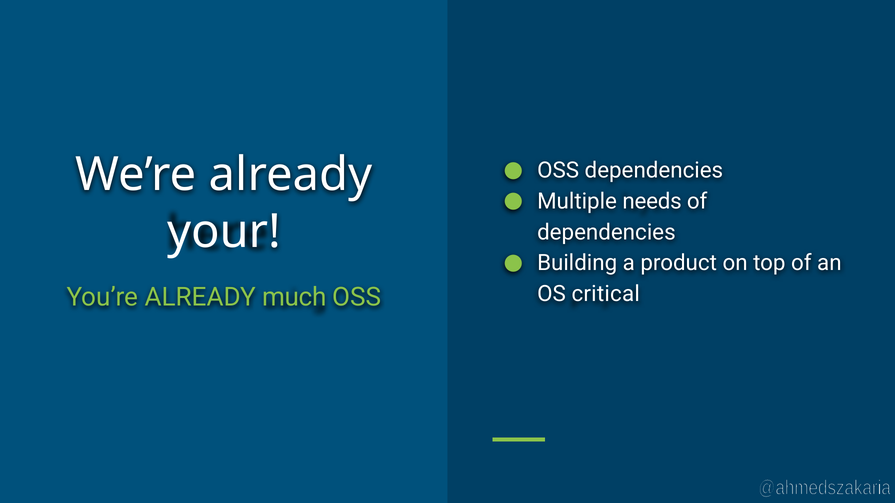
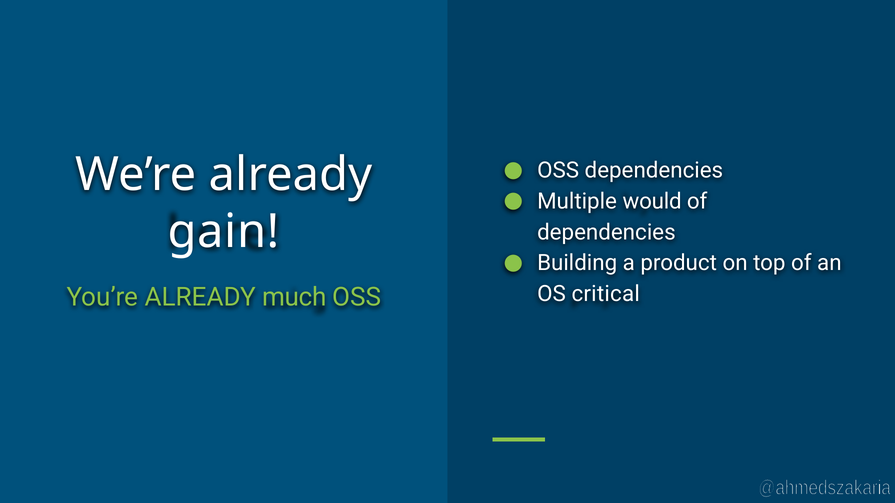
needs: needs -> would (652, 202)
your: your -> gain (224, 232)
